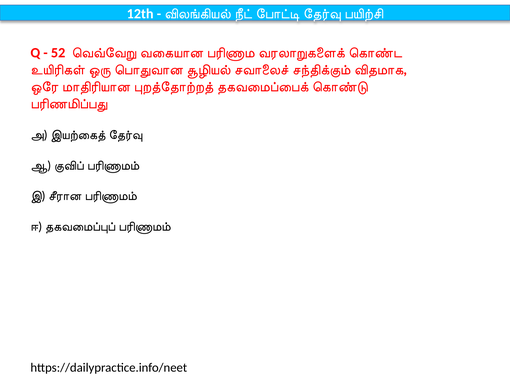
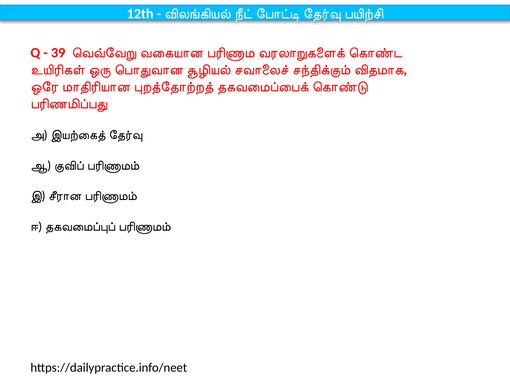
52: 52 -> 39 (58, 53)
